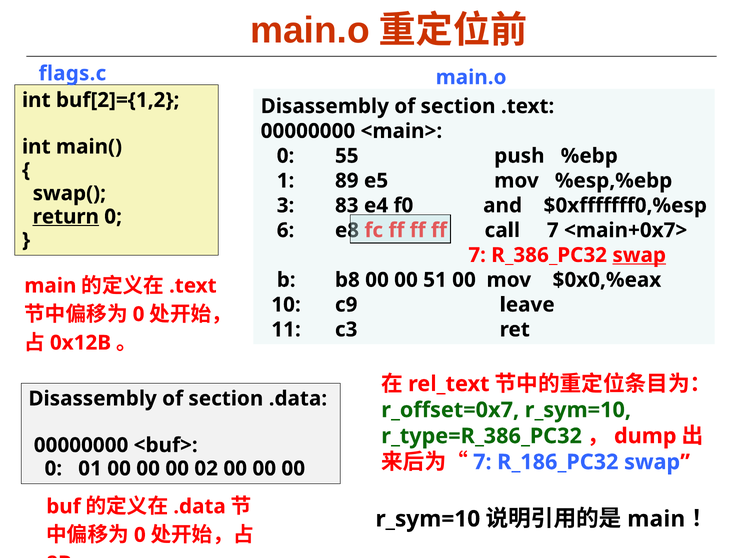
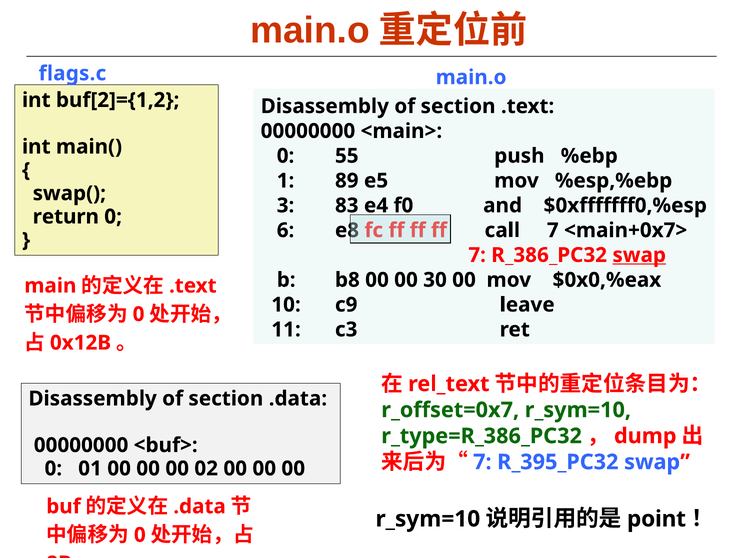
return underline: present -> none (66, 216)
51: 51 -> 30 (435, 280)
R_186_PC32: R_186_PC32 -> R_395_PC32 (558, 461)
main: main -> point (656, 518)
